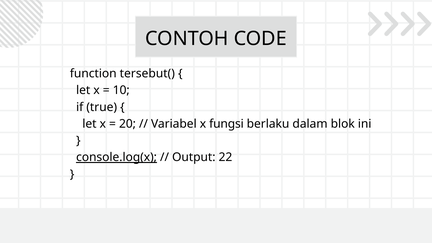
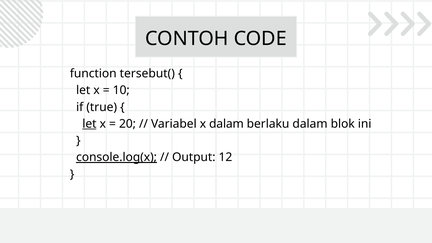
let underline: none -> present (89, 124)
x fungsi: fungsi -> dalam (226, 124)
22: 22 -> 12 (225, 157)
